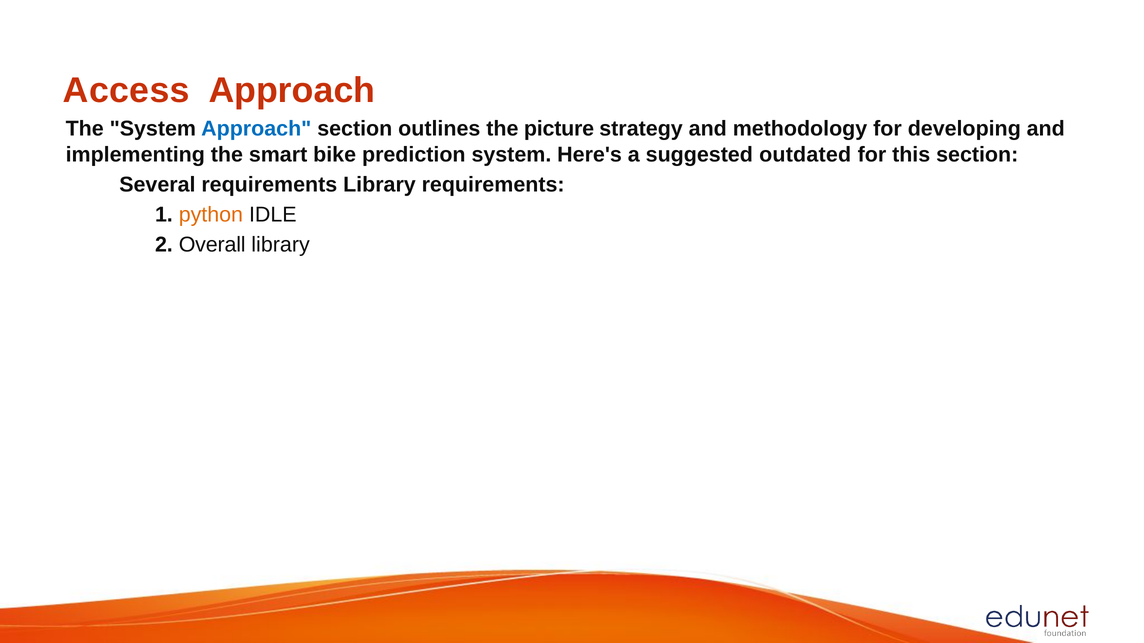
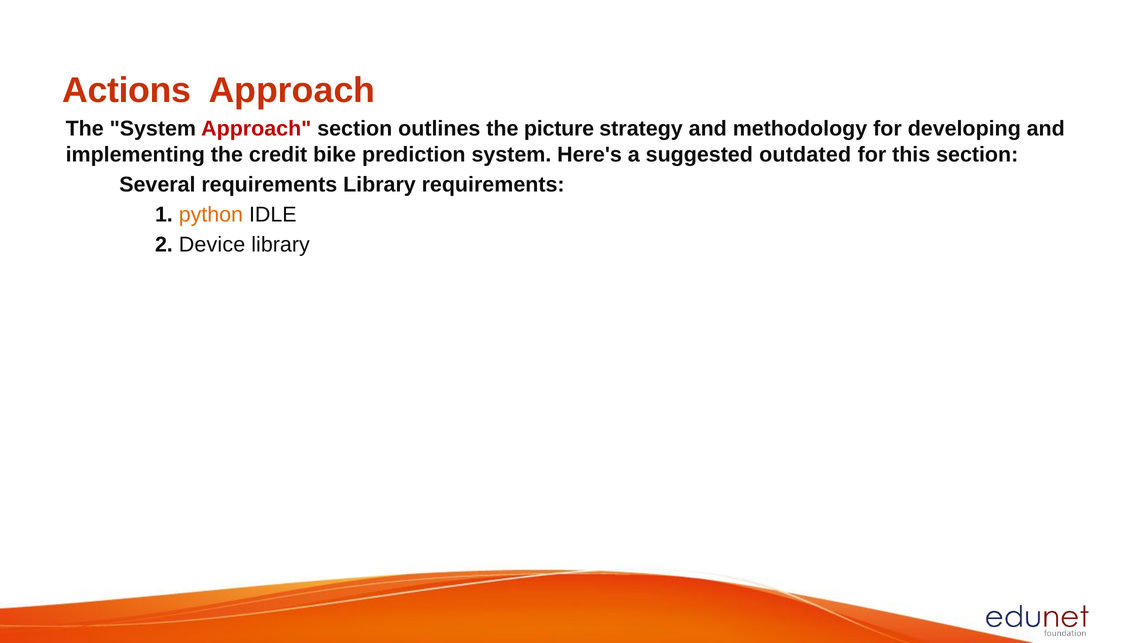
Access: Access -> Actions (127, 90)
Approach colour: blue -> red (256, 129)
smart: smart -> credit (278, 155)
Overall: Overall -> Device (212, 245)
